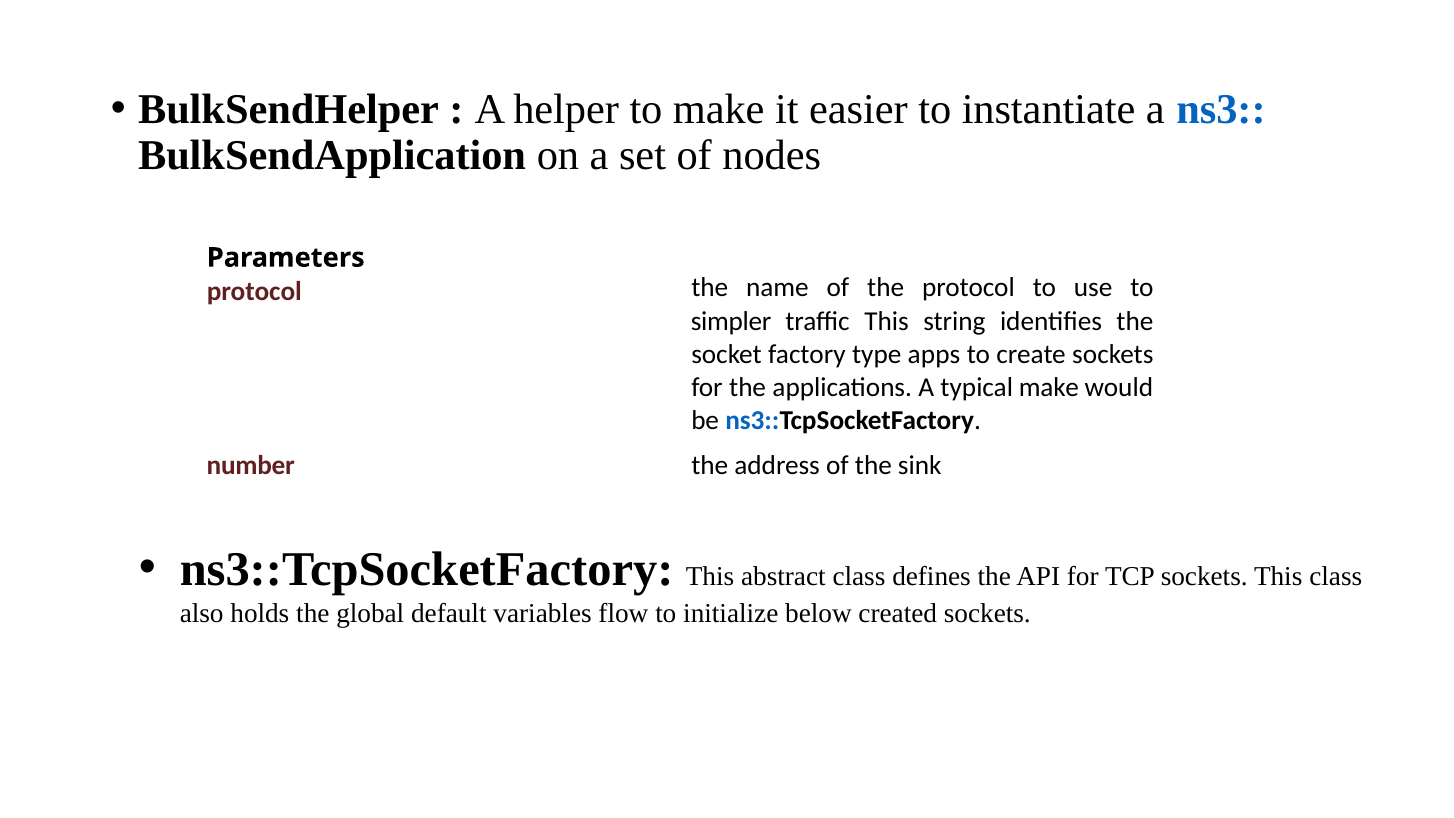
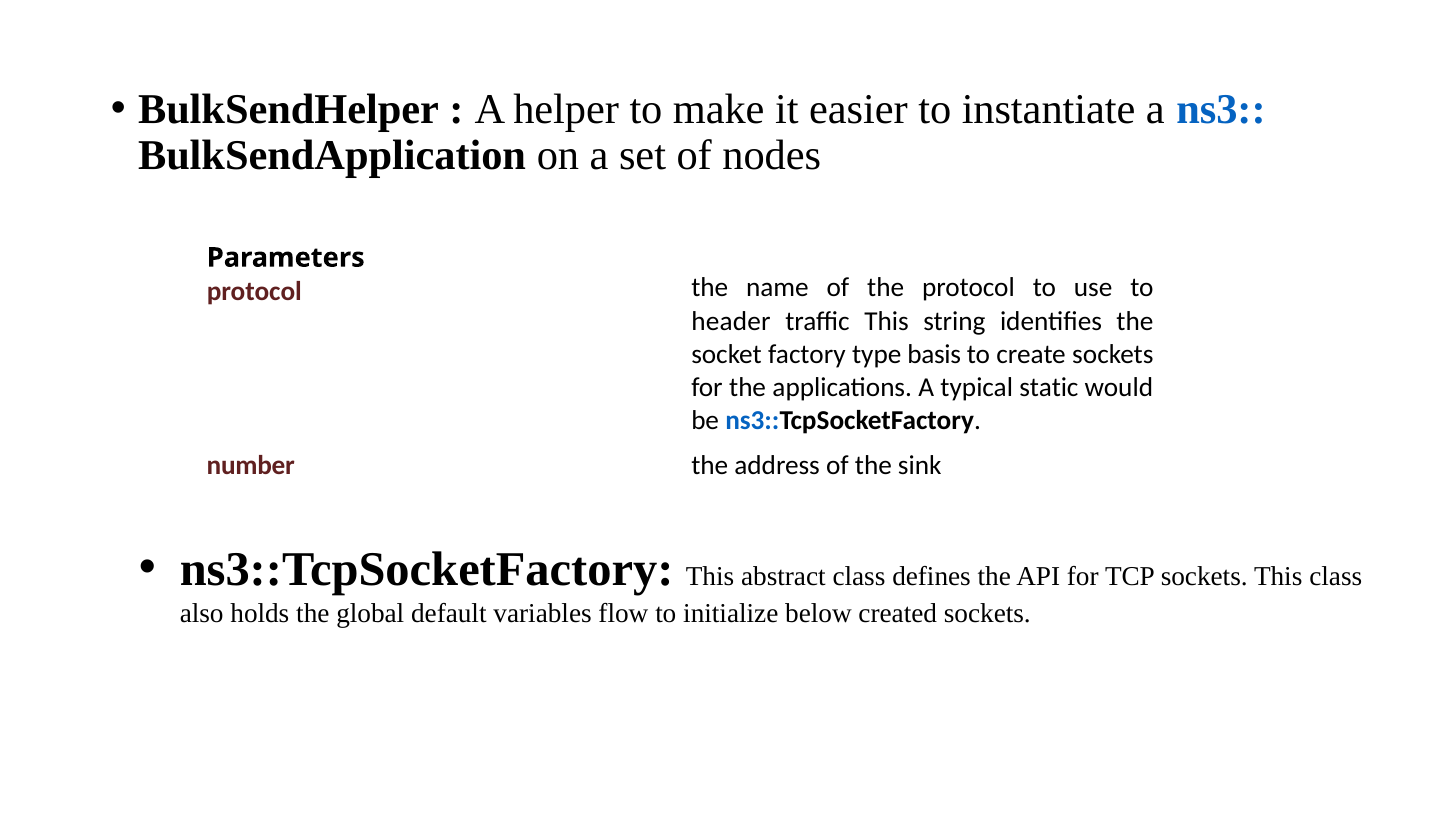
simpler: simpler -> header (731, 321)
apps: apps -> basis (934, 354)
typical make: make -> static (1049, 388)
